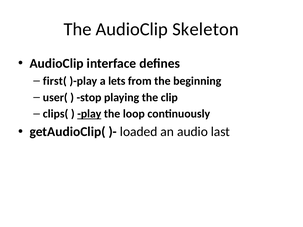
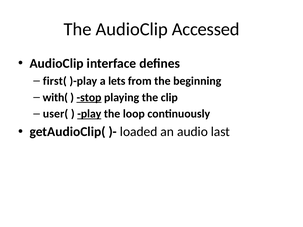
Skeleton: Skeleton -> Accessed (206, 29)
user(: user( -> with( (55, 97)
stop underline: none -> present (89, 97)
clips(: clips( -> user( (55, 114)
